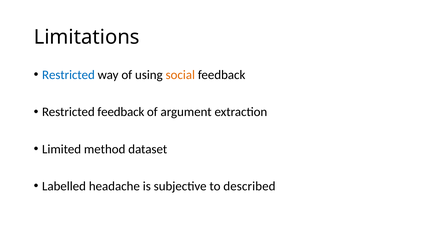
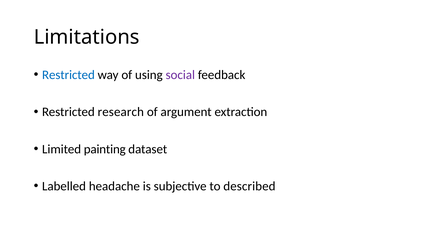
social colour: orange -> purple (180, 75)
Restricted feedback: feedback -> research (121, 112)
method: method -> painting (105, 149)
